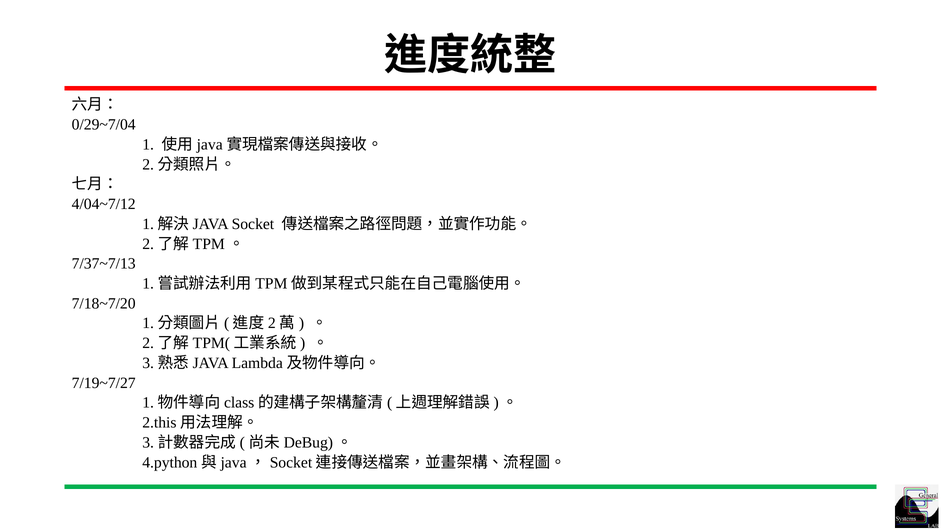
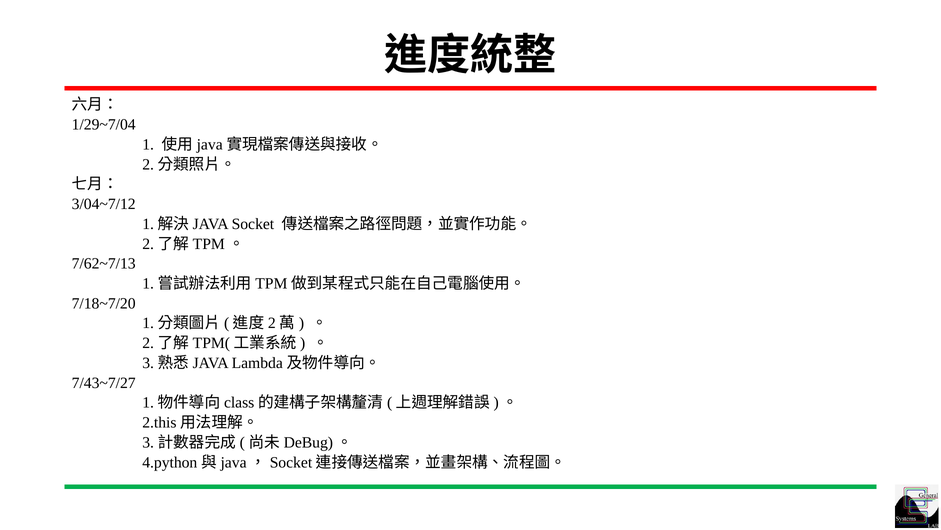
0/29~7/04: 0/29~7/04 -> 1/29~7/04 (104, 124)
4/04~7/12: 4/04~7/12 -> 3/04~7/12 (104, 204)
7/37~7/13: 7/37~7/13 -> 7/62~7/13 (104, 263)
7/19~7/27: 7/19~7/27 -> 7/43~7/27 (104, 382)
